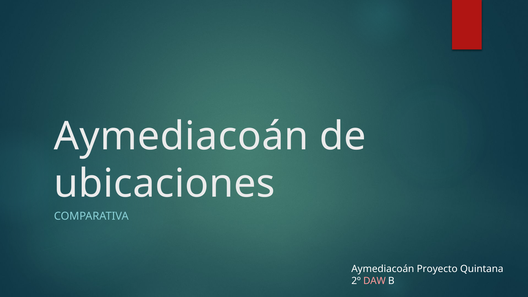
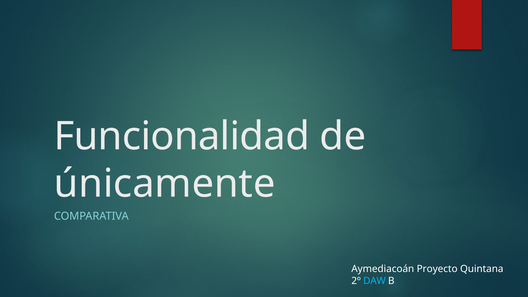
Aymediacoán: Aymediacoán -> Funcionalidad (182, 136)
ubicaciones: ubicaciones -> únicamente (165, 184)
DAW colour: pink -> light blue (374, 281)
